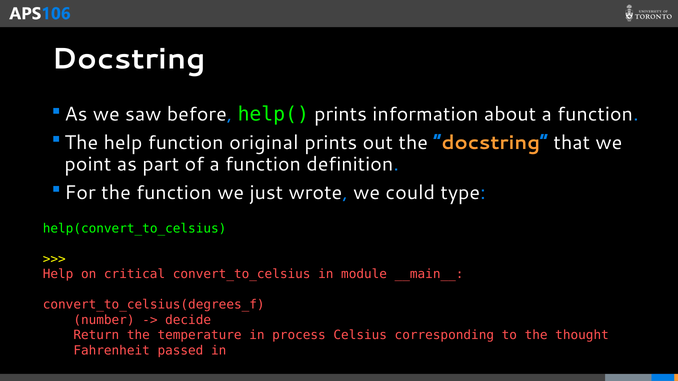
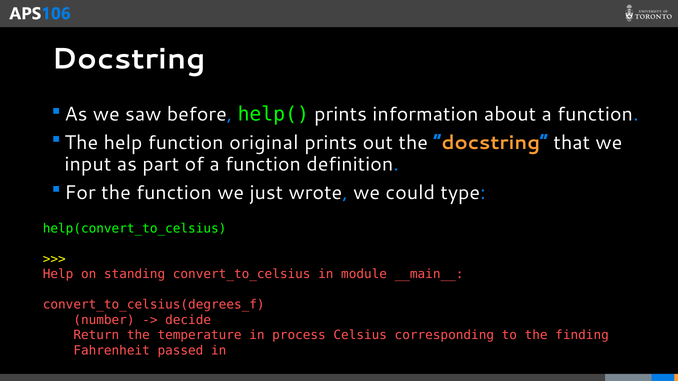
point: point -> input (88, 164)
critical: critical -> standing (135, 274)
thought: thought -> finding (582, 335)
